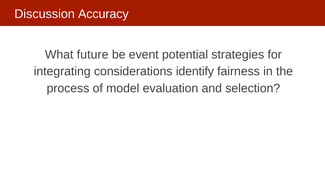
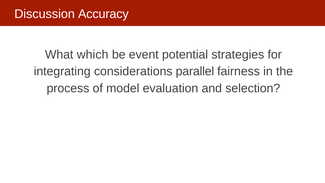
future: future -> which (93, 55)
identify: identify -> parallel (195, 71)
